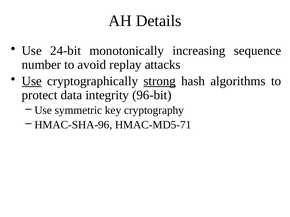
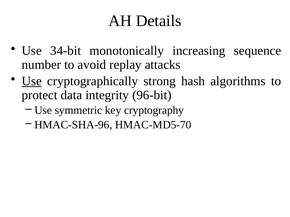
24-bit: 24-bit -> 34-bit (66, 51)
strong underline: present -> none (160, 81)
HMAC-MD5-71: HMAC-MD5-71 -> HMAC-MD5-70 (153, 125)
